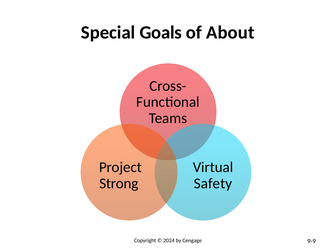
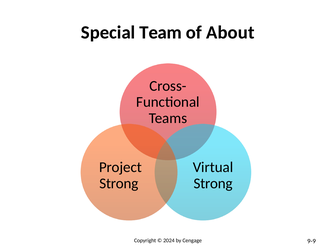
Goals: Goals -> Team (161, 32)
Safety: Safety -> Strong (213, 183)
